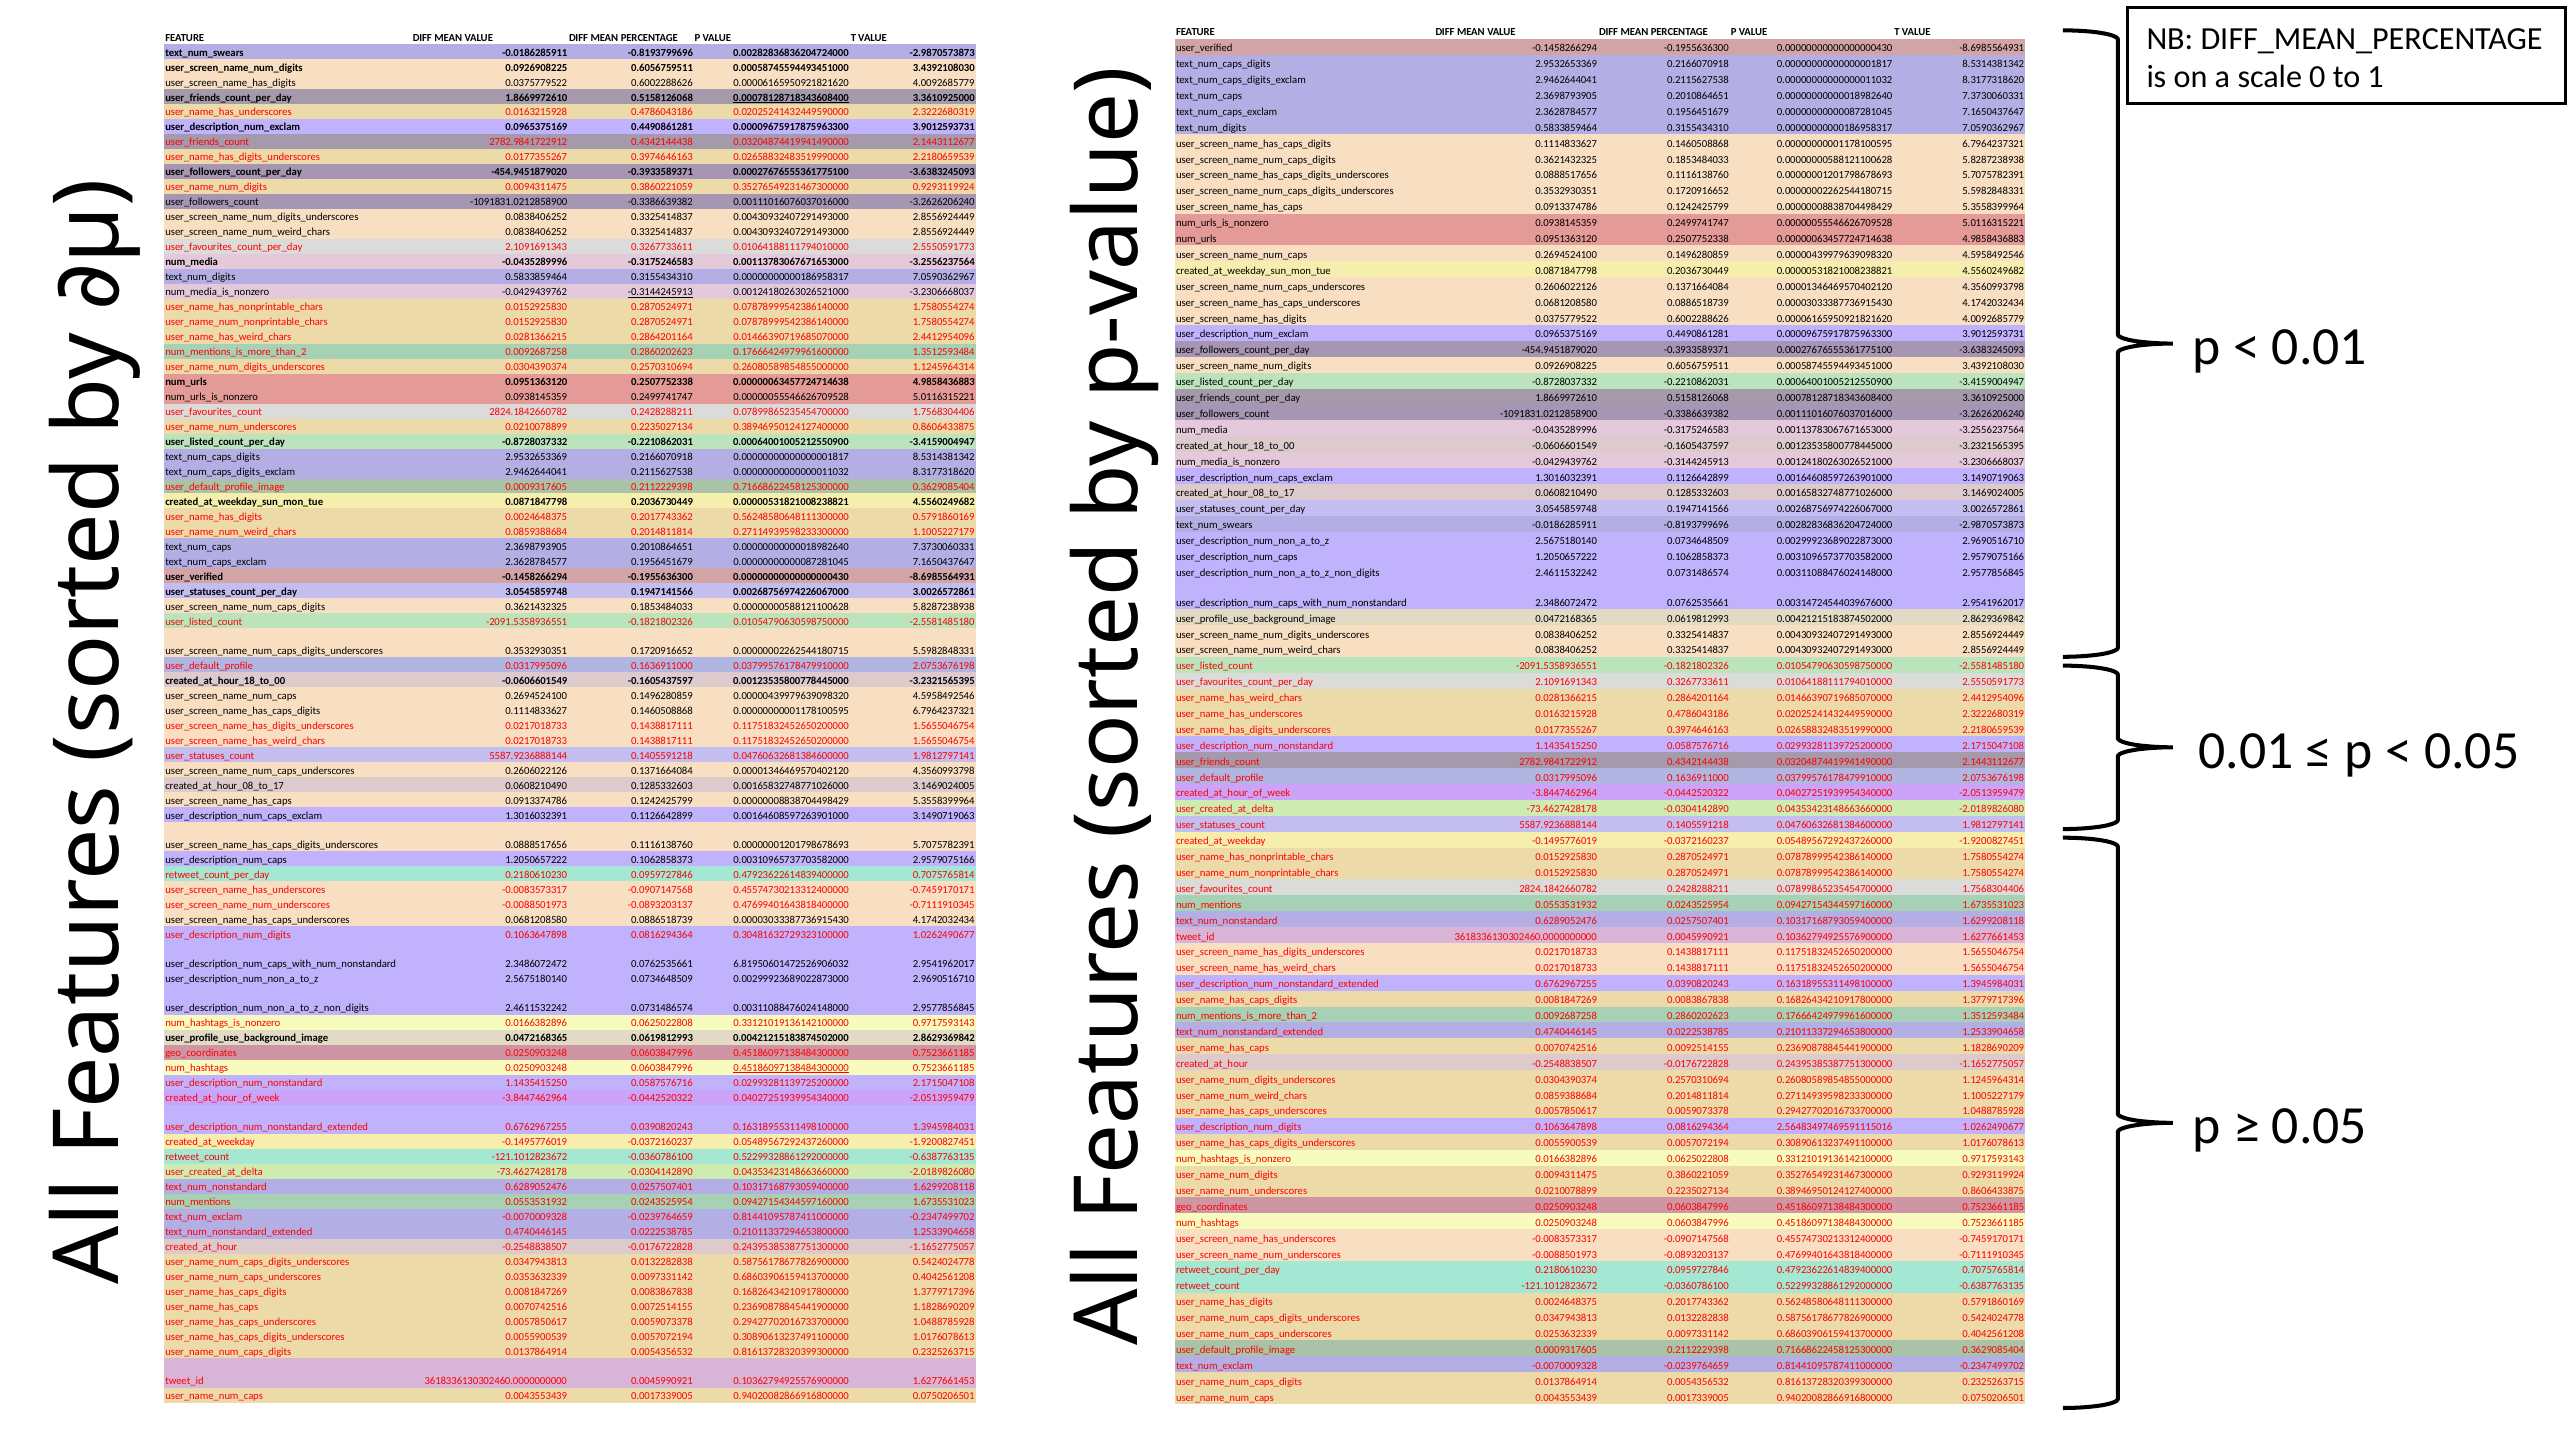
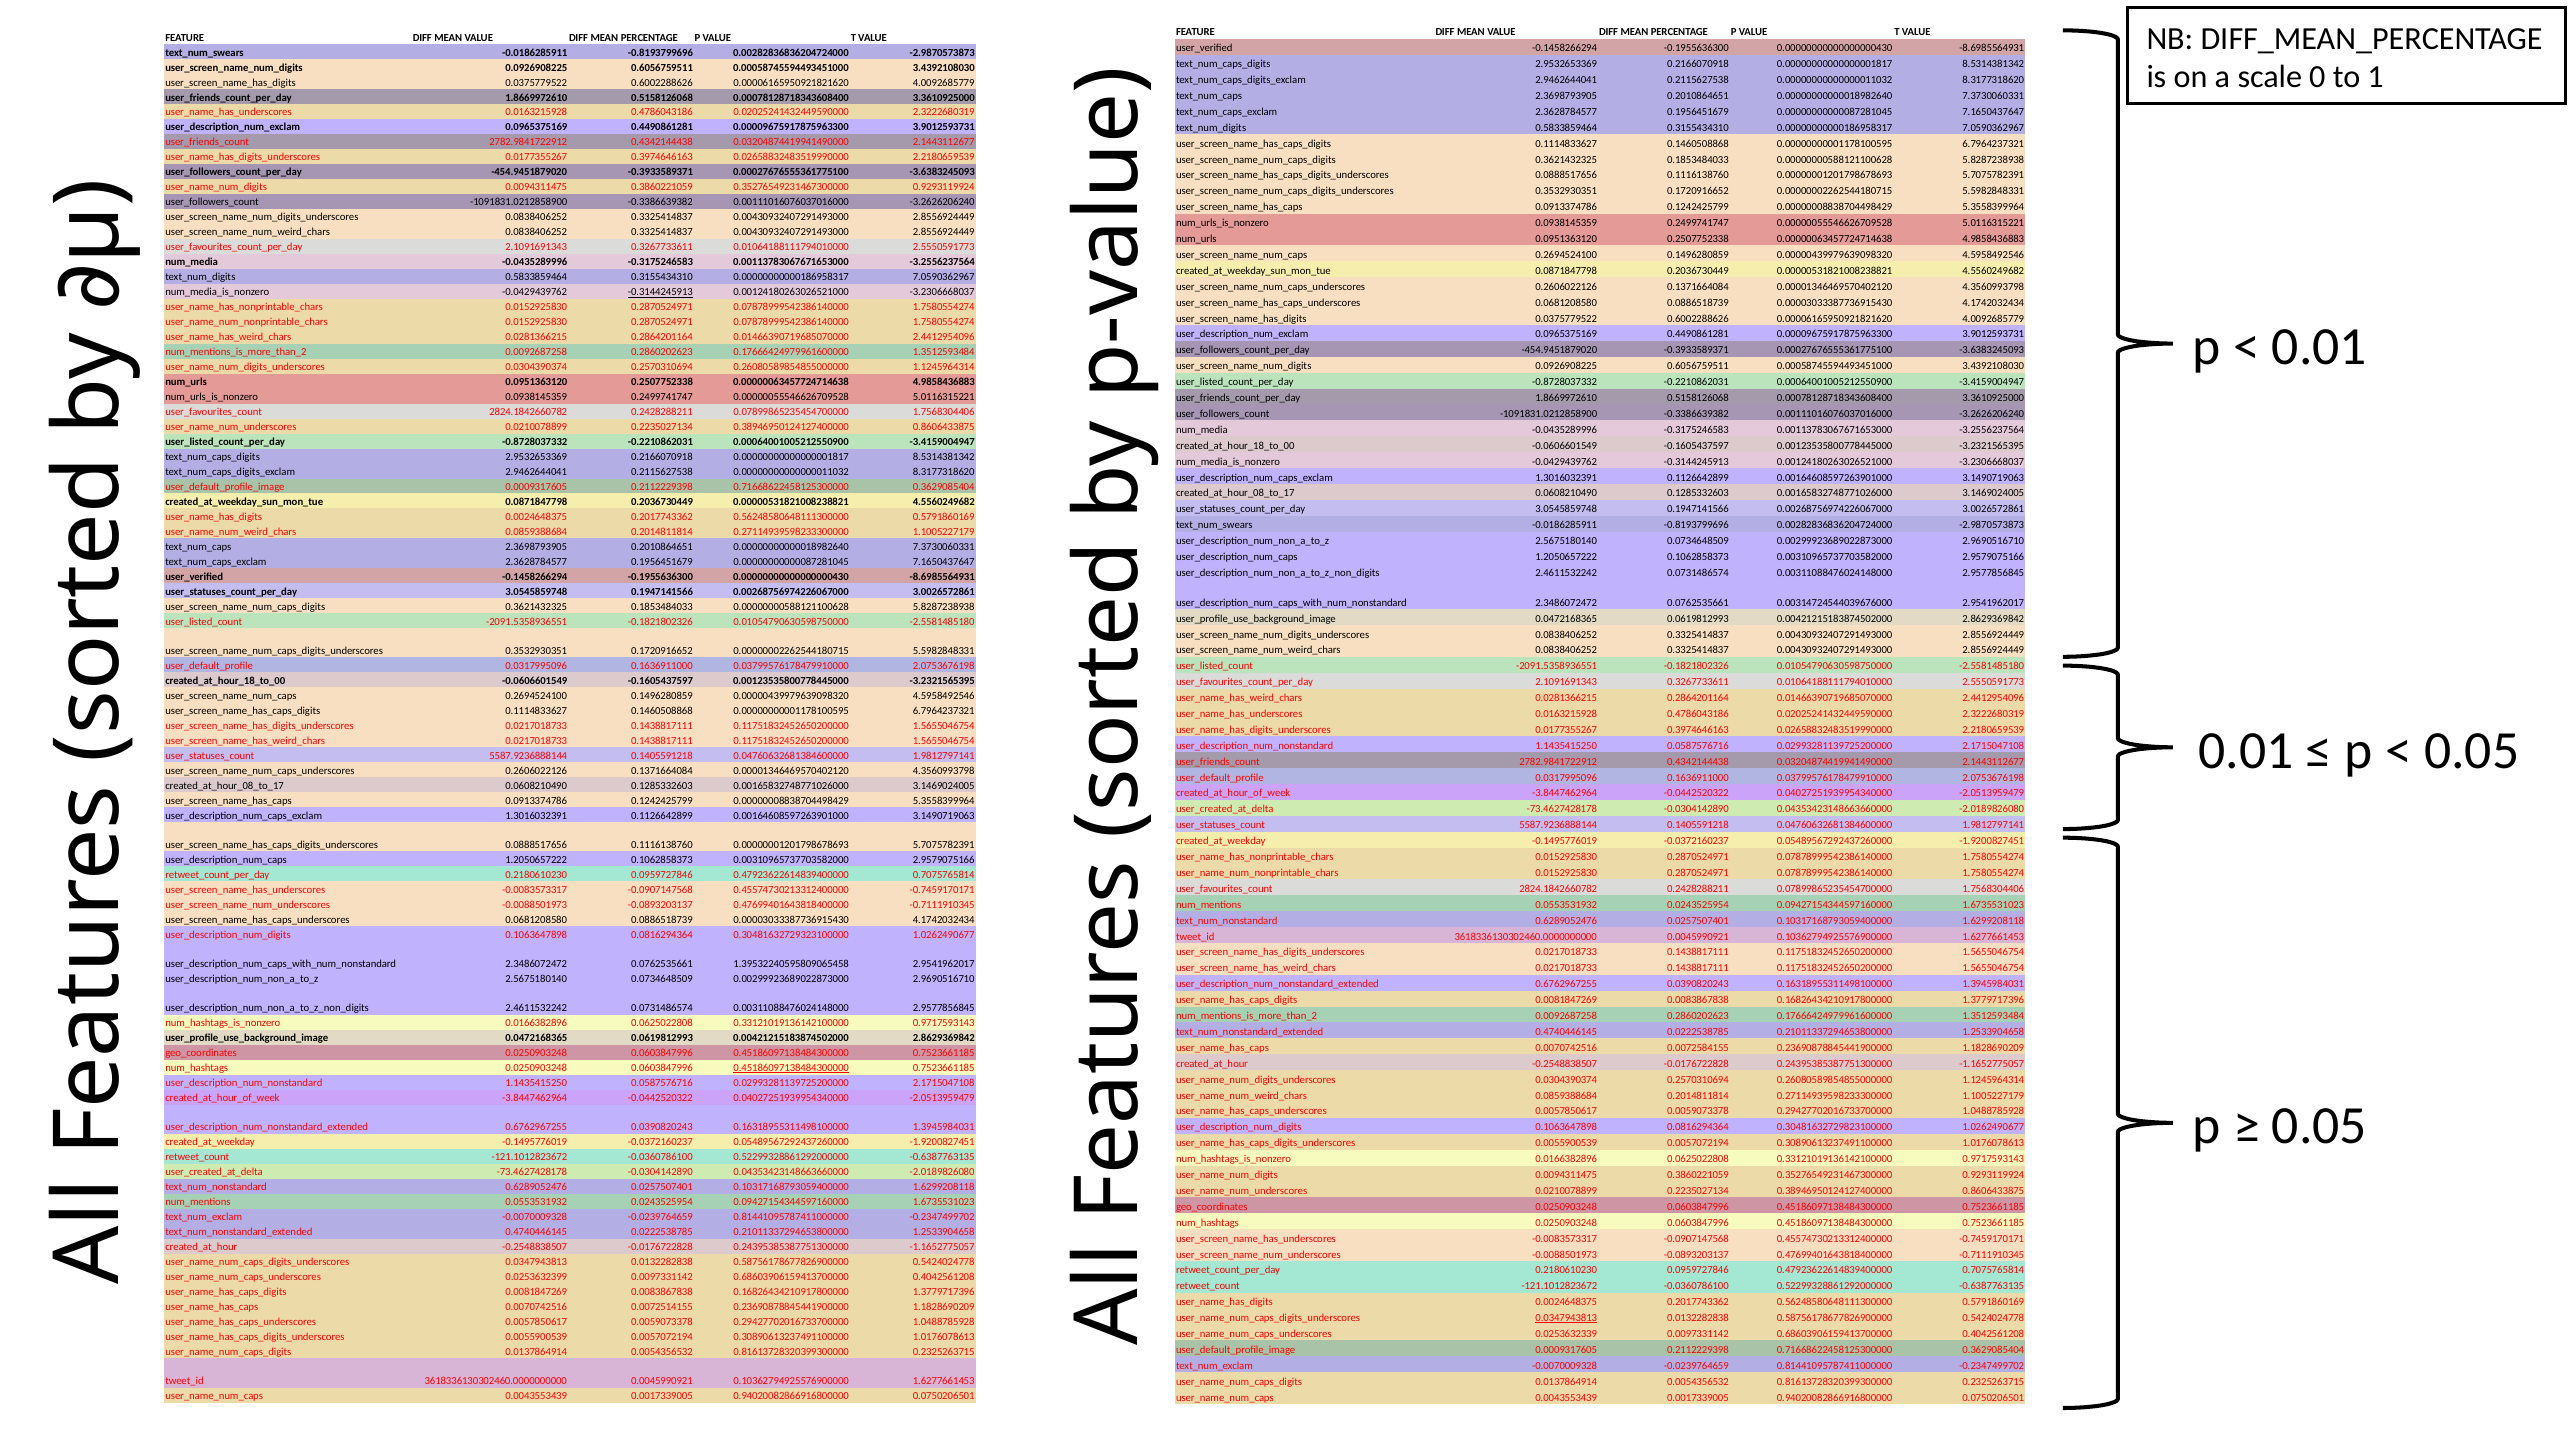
0.00078128718343608400 underline: present -> none (791, 97)
6.81950601472526906032: 6.81950601472526906032 -> 1.39532240595809065458 (791, 964)
0.0092514155: 0.0092514155 -> 0.0072584155 (1698, 1048)
2.56483497469591115016: 2.56483497469591115016 -> 0.30481632729823100000 (1835, 1127)
0.0353632339: 0.0353632339 -> 0.0253632399 (536, 1277)
0.0347943813 underline: none -> present (1566, 1318)
